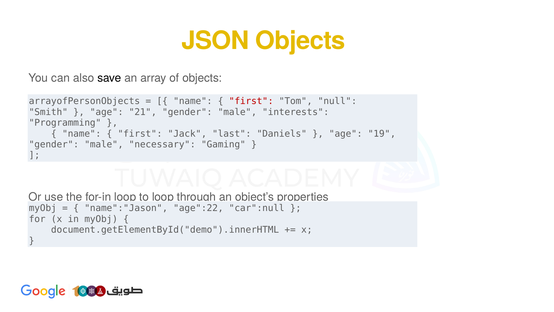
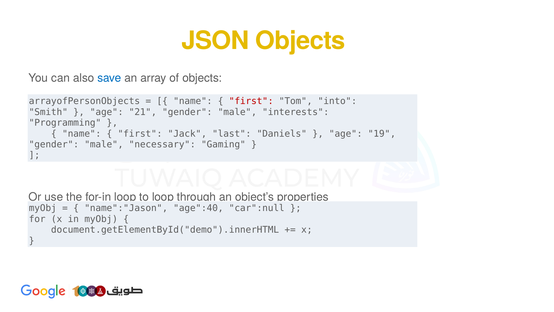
save colour: black -> blue (109, 78)
null: null -> into (337, 101)
age":22: age":22 -> age":40 (198, 208)
